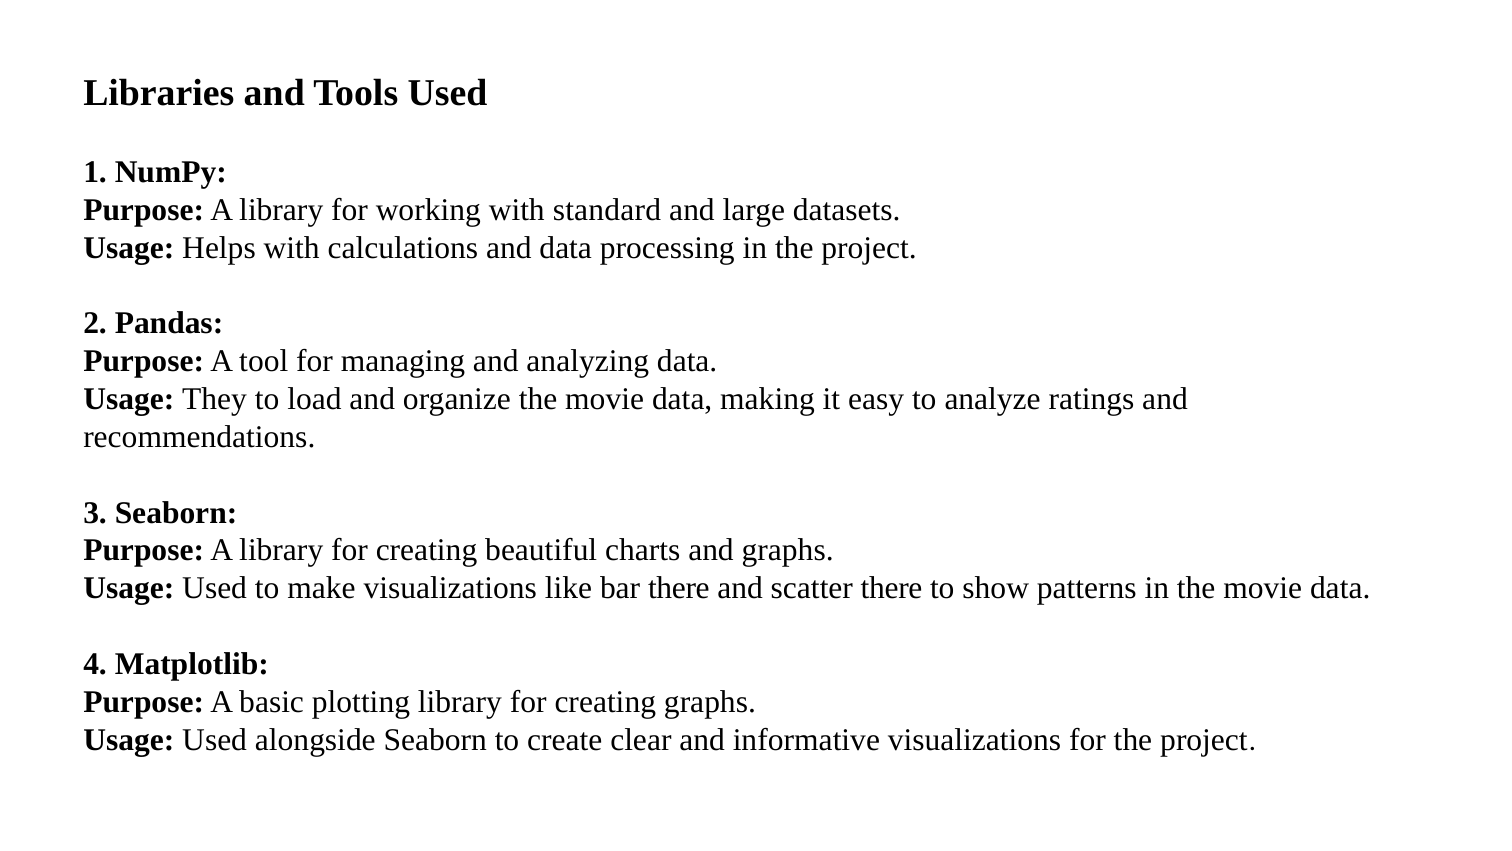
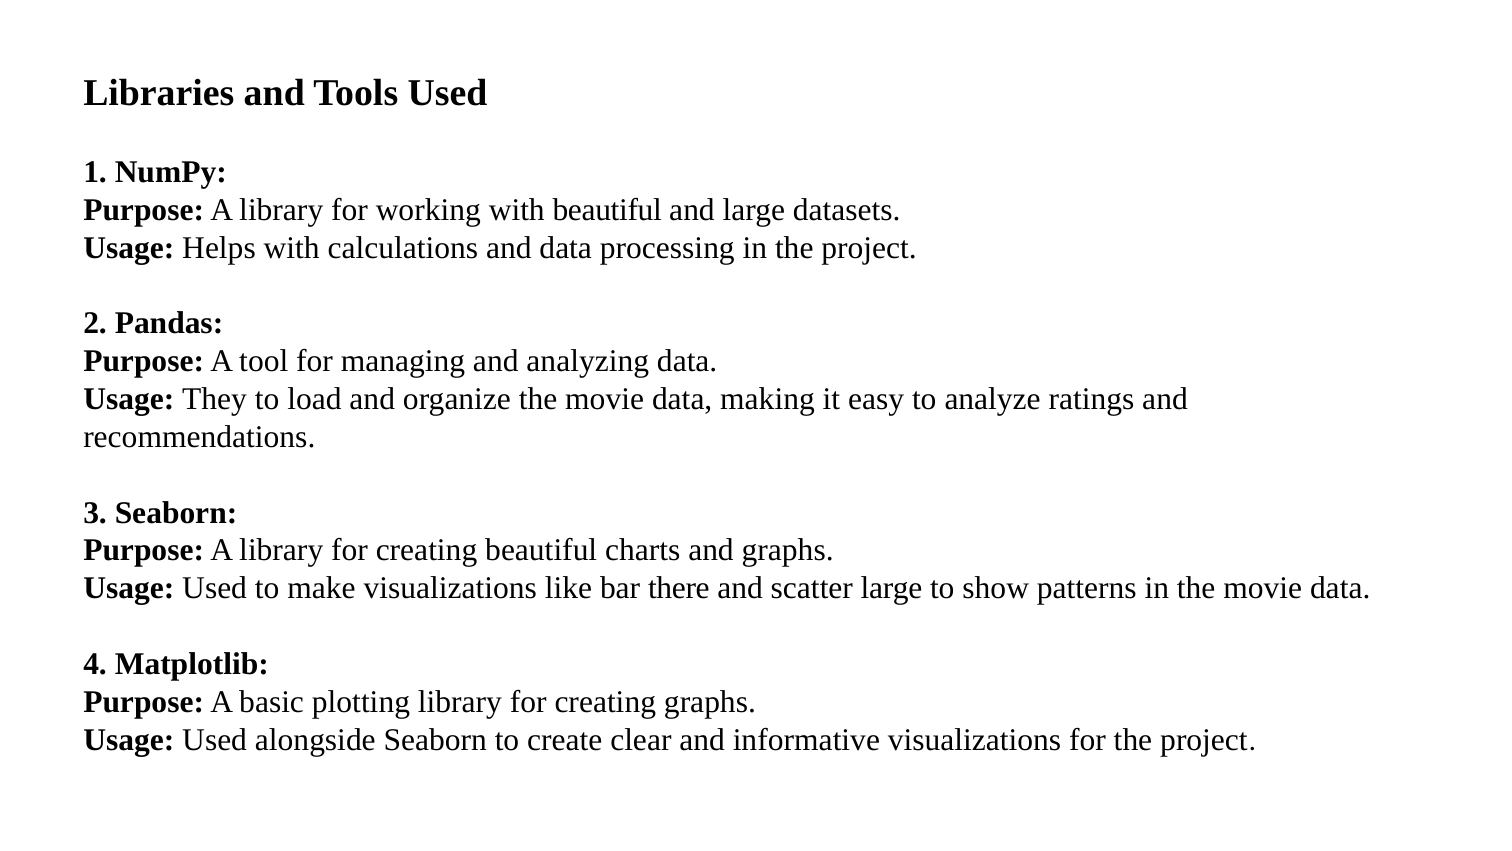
with standard: standard -> beautiful (607, 210)
scatter there: there -> large (892, 588)
